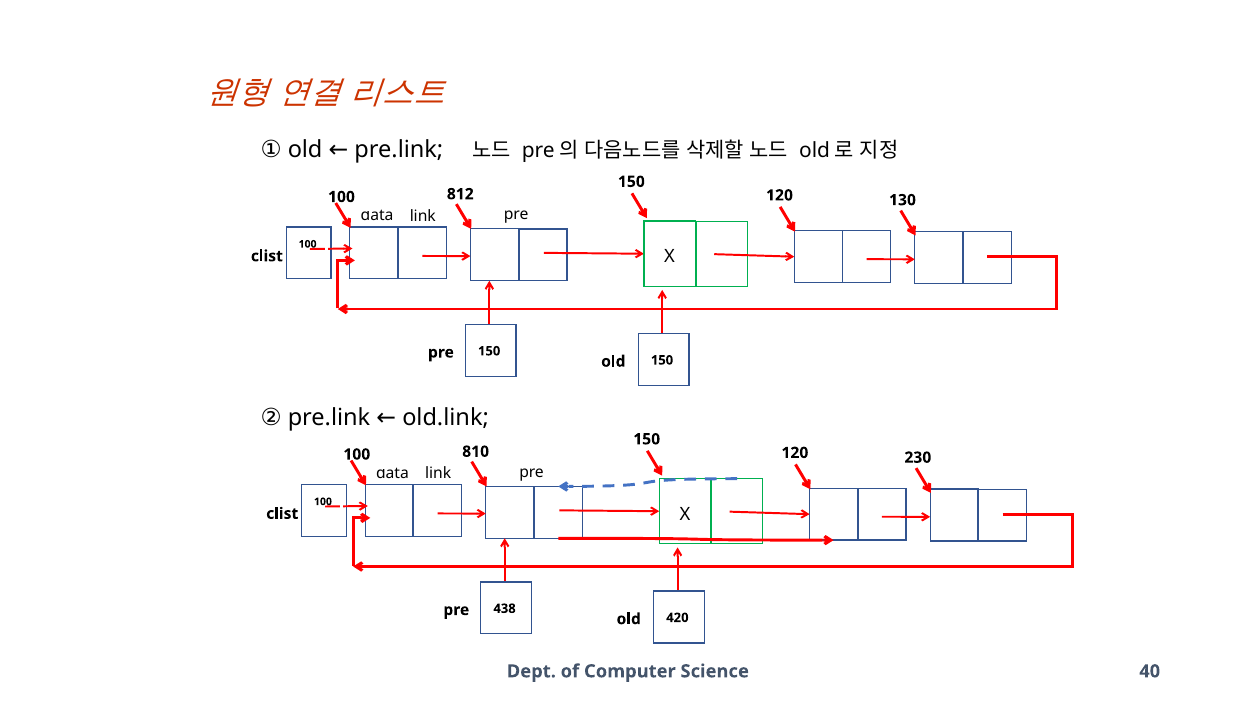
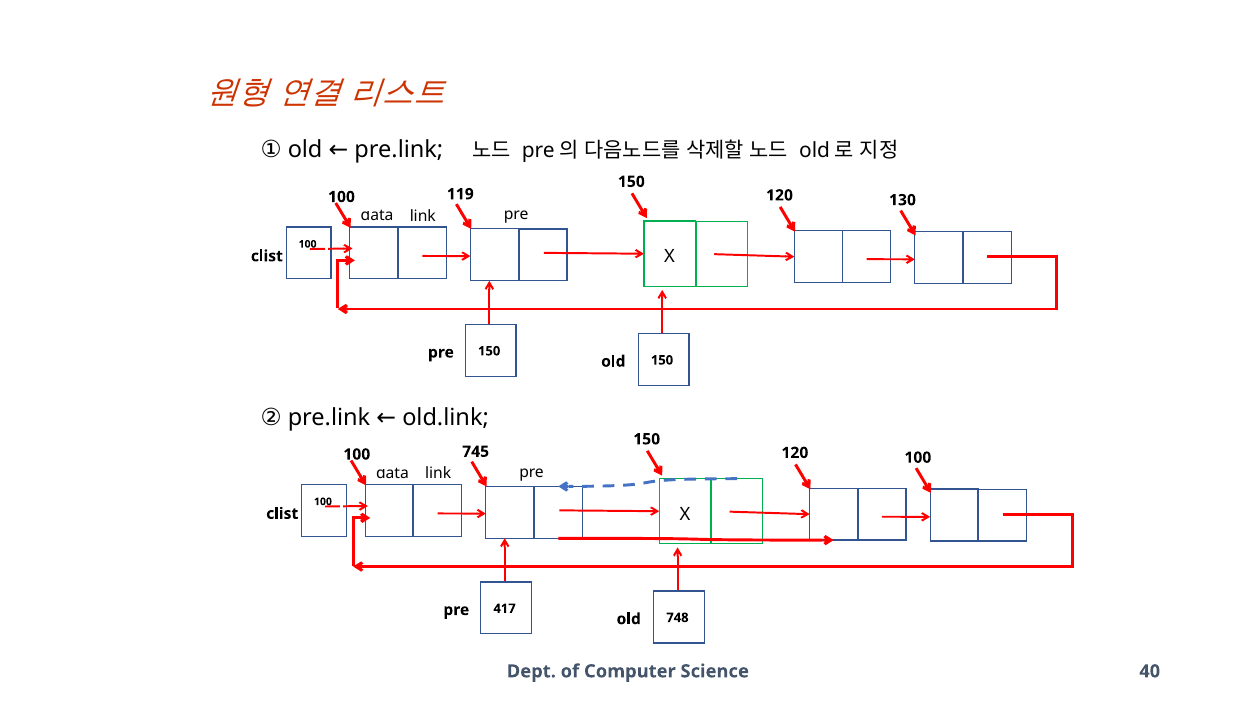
812: 812 -> 119 (460, 194)
810: 810 -> 745 (476, 452)
120 230: 230 -> 100 (918, 458)
438: 438 -> 417 (505, 609)
420: 420 -> 748 (677, 618)
